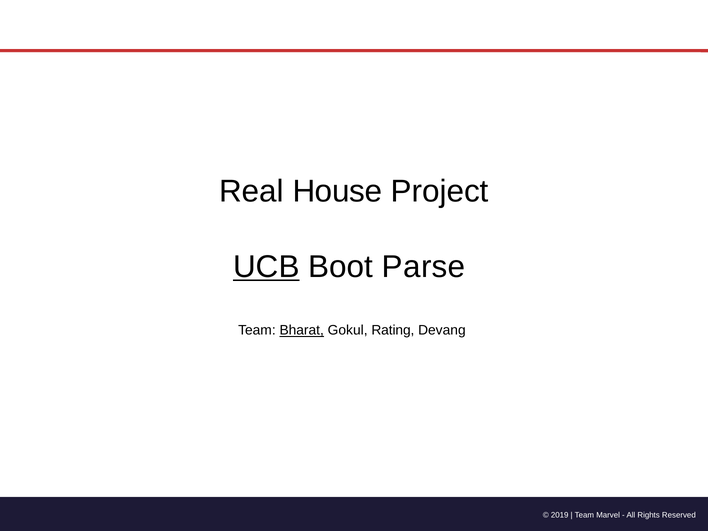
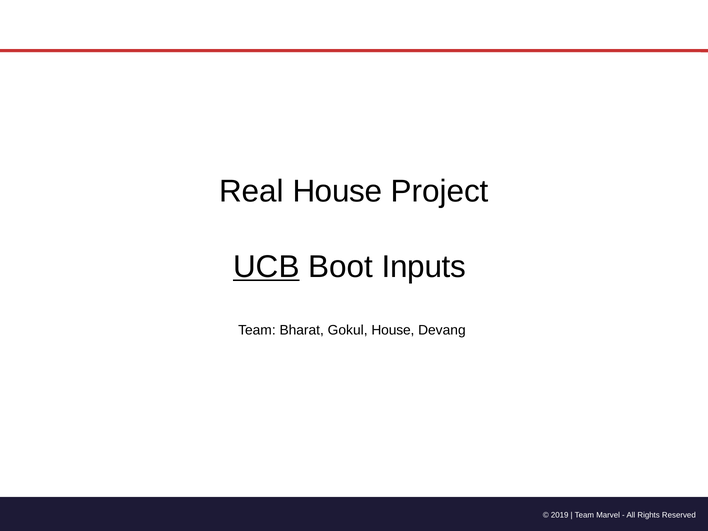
Parse: Parse -> Inputs (424, 267)
Bharat underline: present -> none (302, 330)
Gokul Rating: Rating -> House (393, 330)
